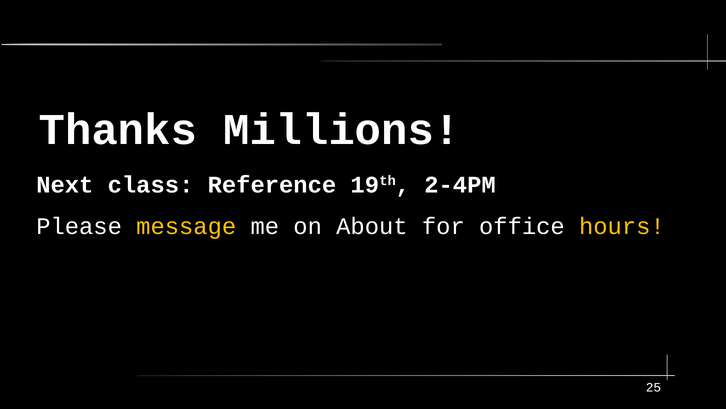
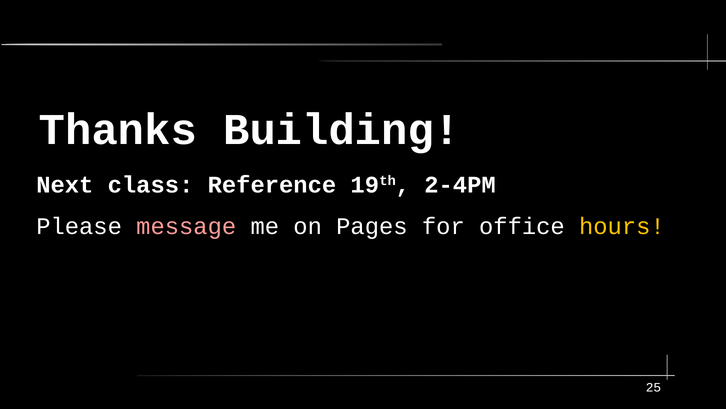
Millions: Millions -> Building (342, 130)
message colour: yellow -> pink (186, 226)
About: About -> Pages (372, 226)
